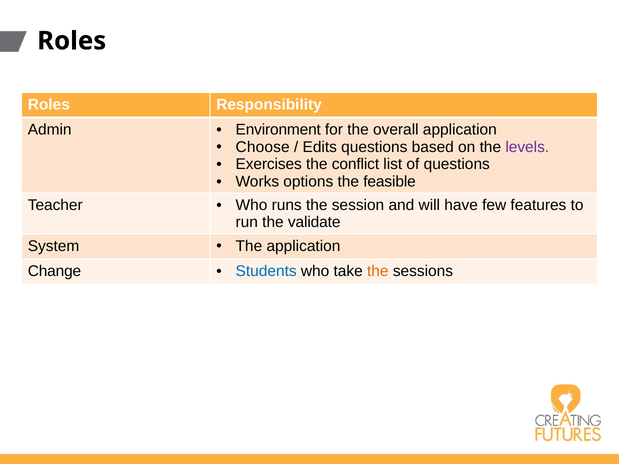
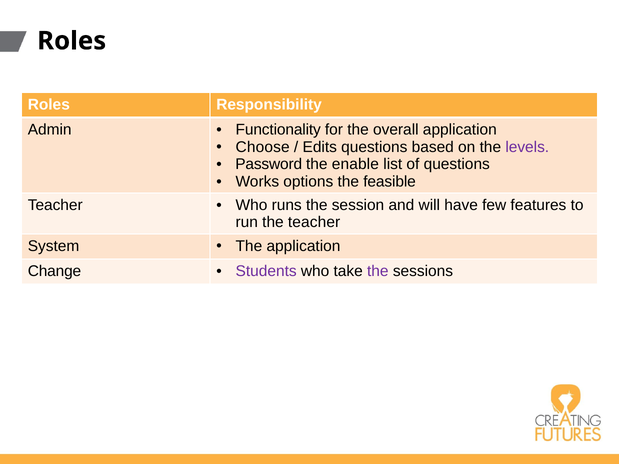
Environment: Environment -> Functionality (278, 130)
Exercises: Exercises -> Password (269, 164)
conflict: conflict -> enable (355, 164)
the validate: validate -> teacher (314, 223)
Students colour: blue -> purple (266, 271)
the colour: orange -> purple (378, 271)
